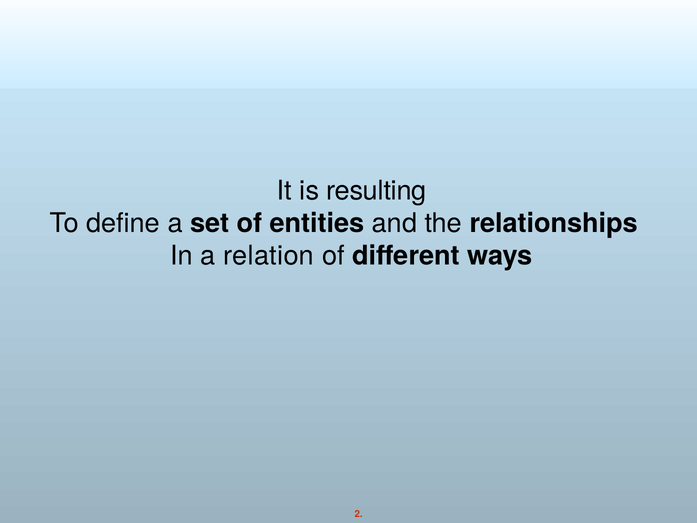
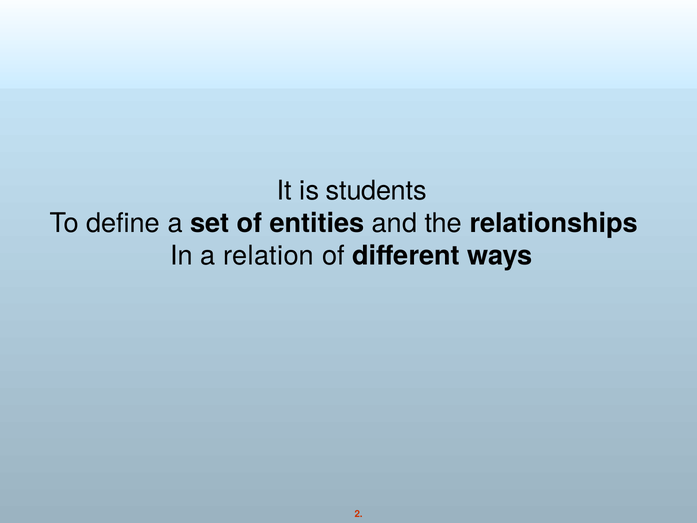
resulting: resulting -> students (376, 191)
